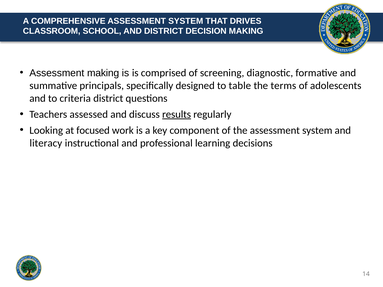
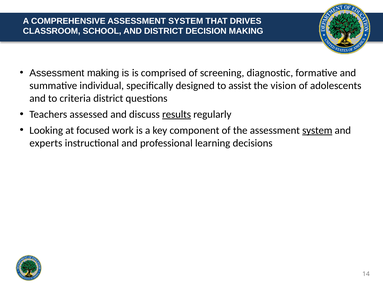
principals: principals -> individual (102, 86)
table: table -> assist (240, 86)
terms: terms -> vision (283, 86)
system underline: none -> present (317, 130)
literacy: literacy -> experts (46, 143)
